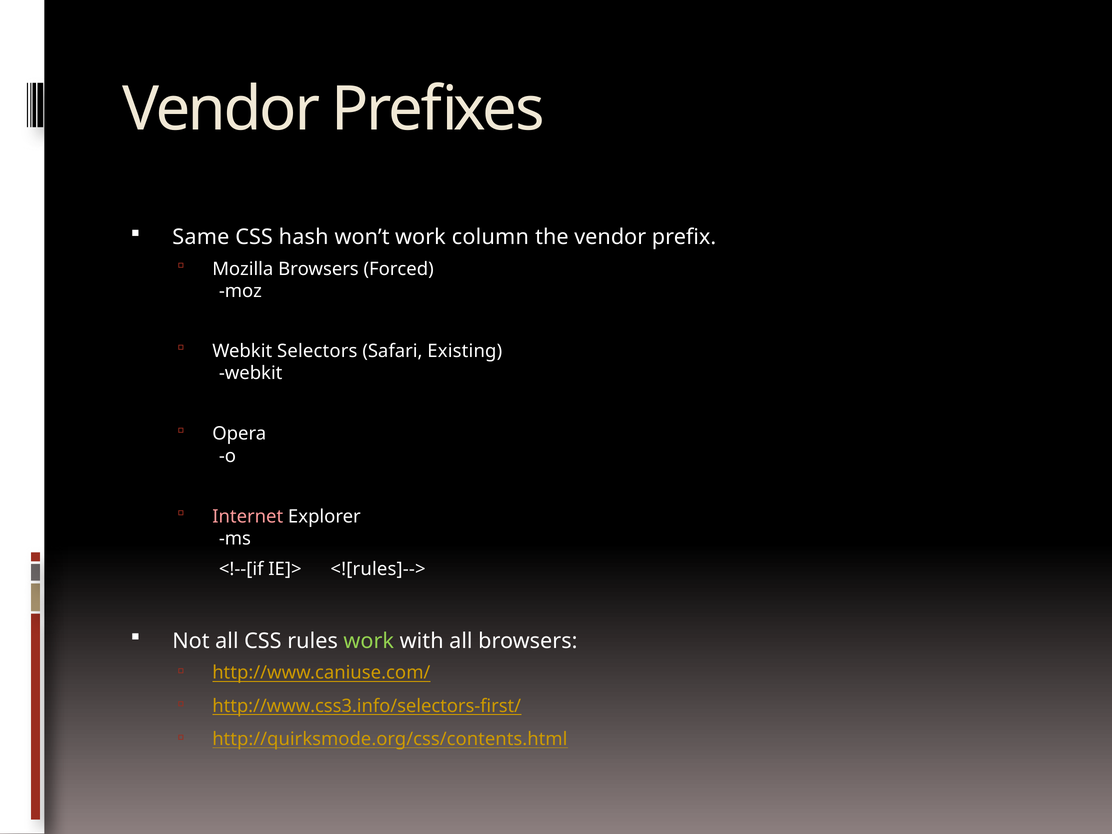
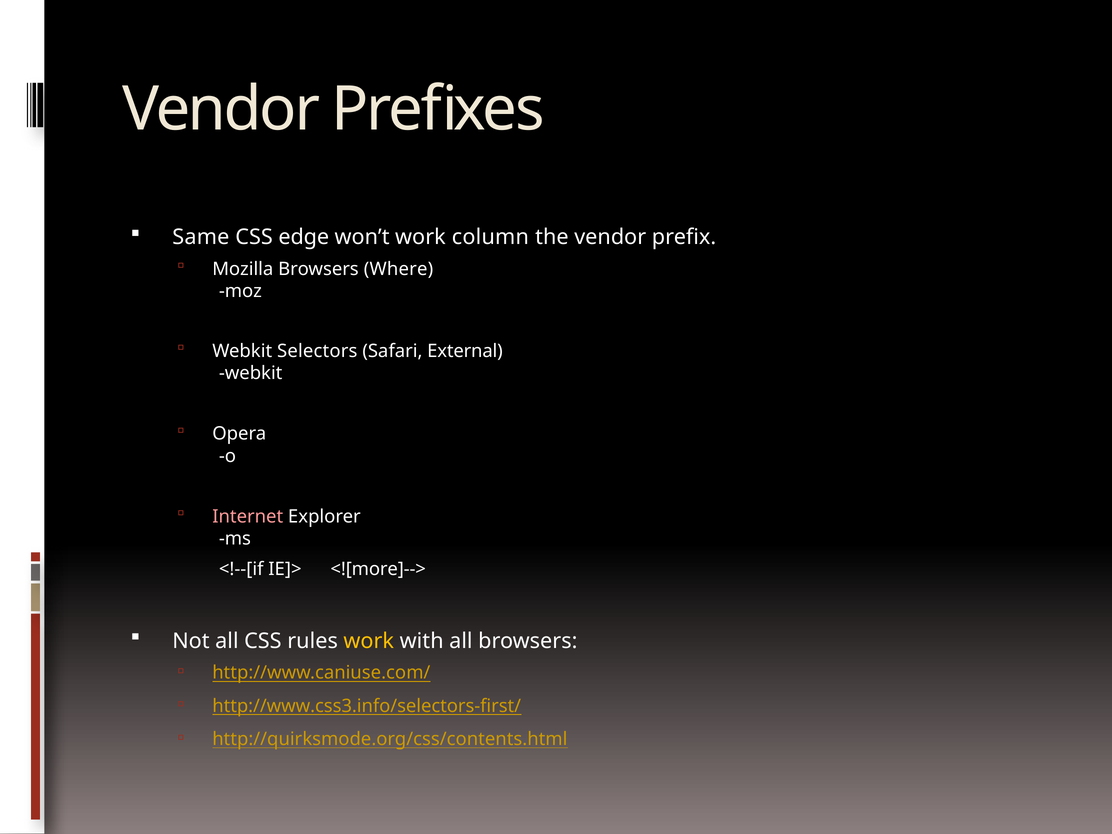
hash: hash -> edge (304, 237)
Forced: Forced -> Where (399, 269)
Existing: Existing -> External (465, 351)
<![rules]-->: <![rules]--> -> <![more]--> (378, 569)
work colour: light green -> yellow (369, 641)
